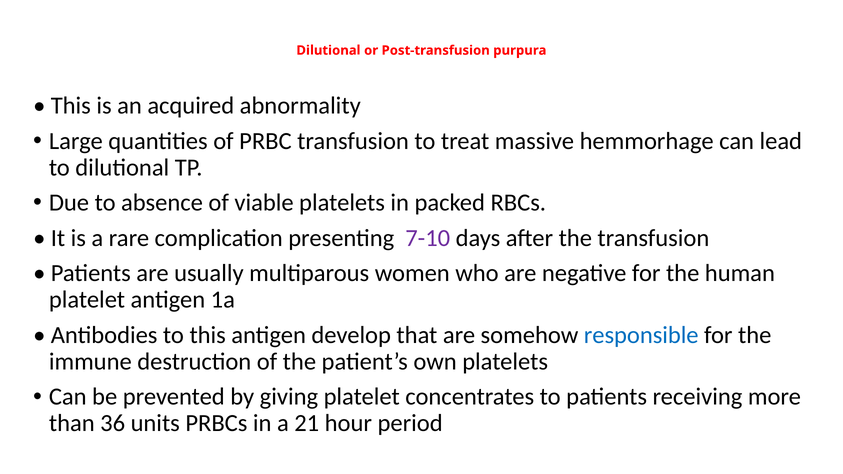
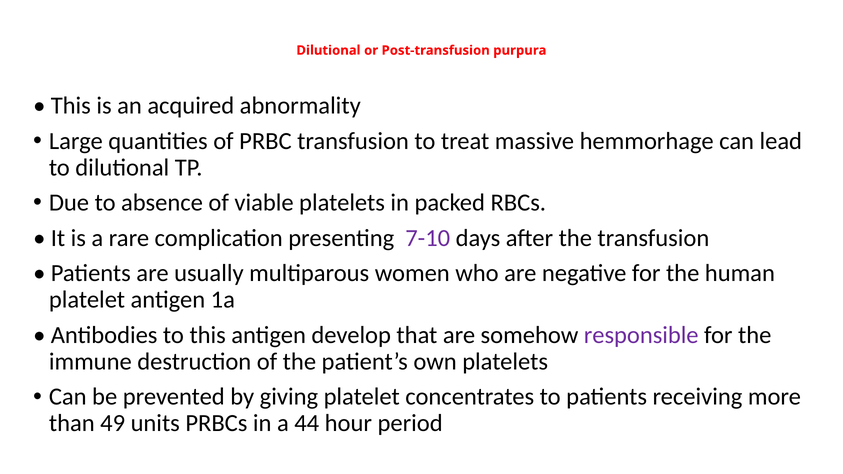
responsible colour: blue -> purple (641, 335)
36: 36 -> 49 (113, 424)
21: 21 -> 44 (307, 424)
